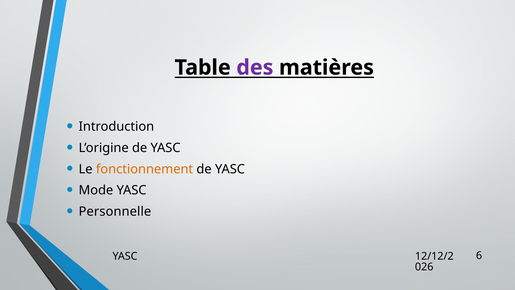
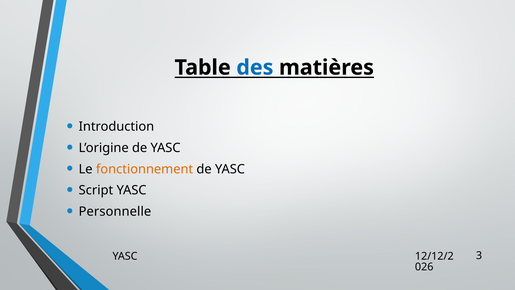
des colour: purple -> blue (255, 67)
Mode: Mode -> Script (96, 190)
6: 6 -> 3 (479, 255)
